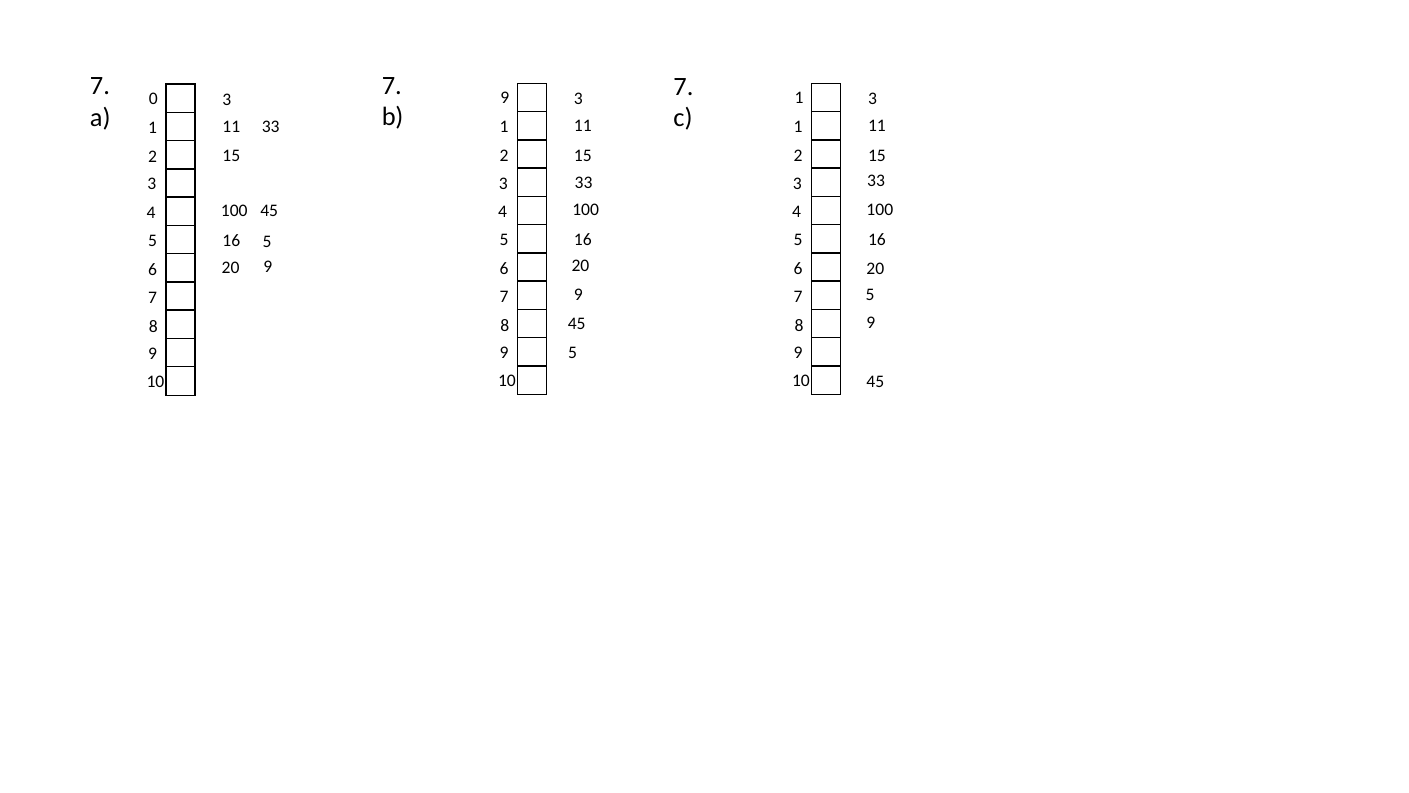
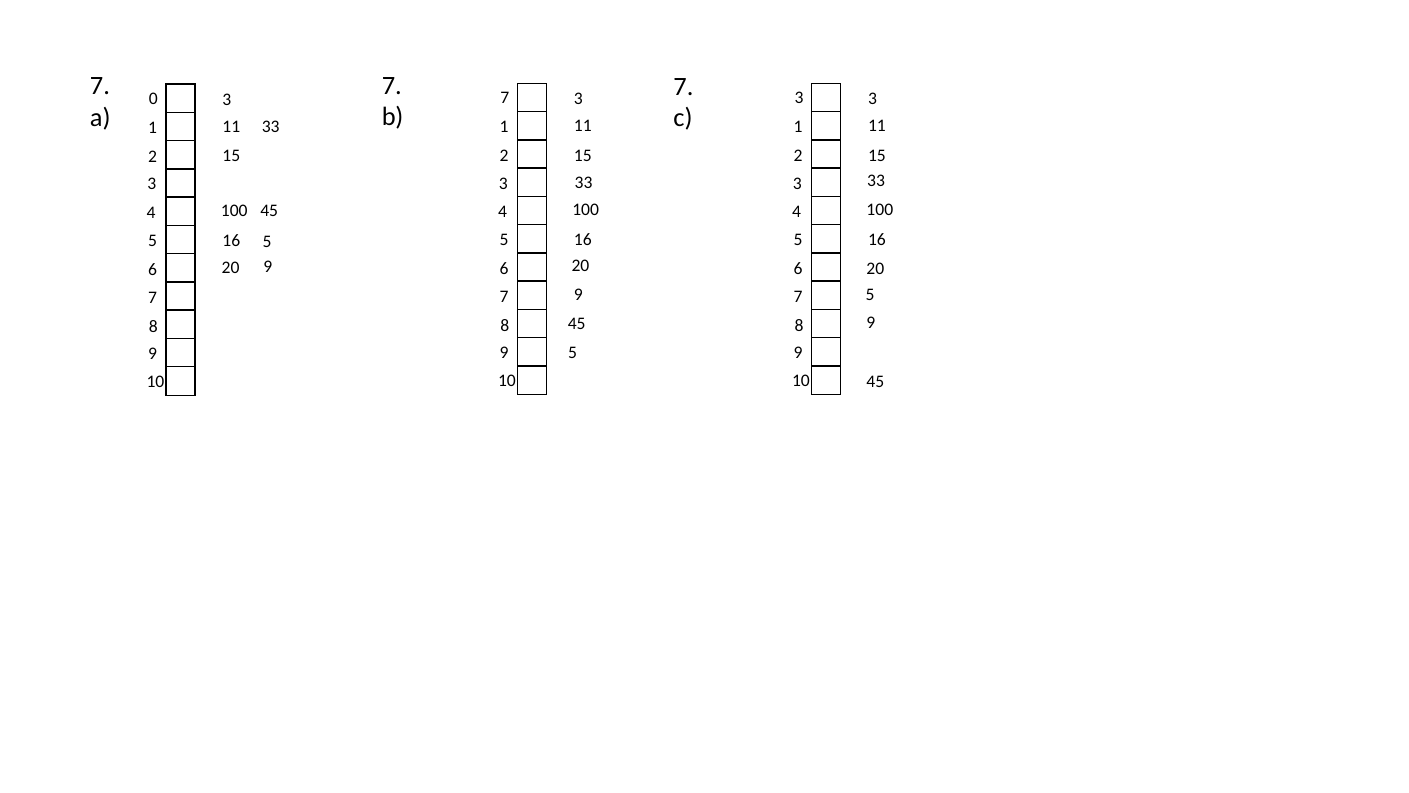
3 1: 1 -> 3 (799, 98)
9: 9 -> 7 (505, 98)
